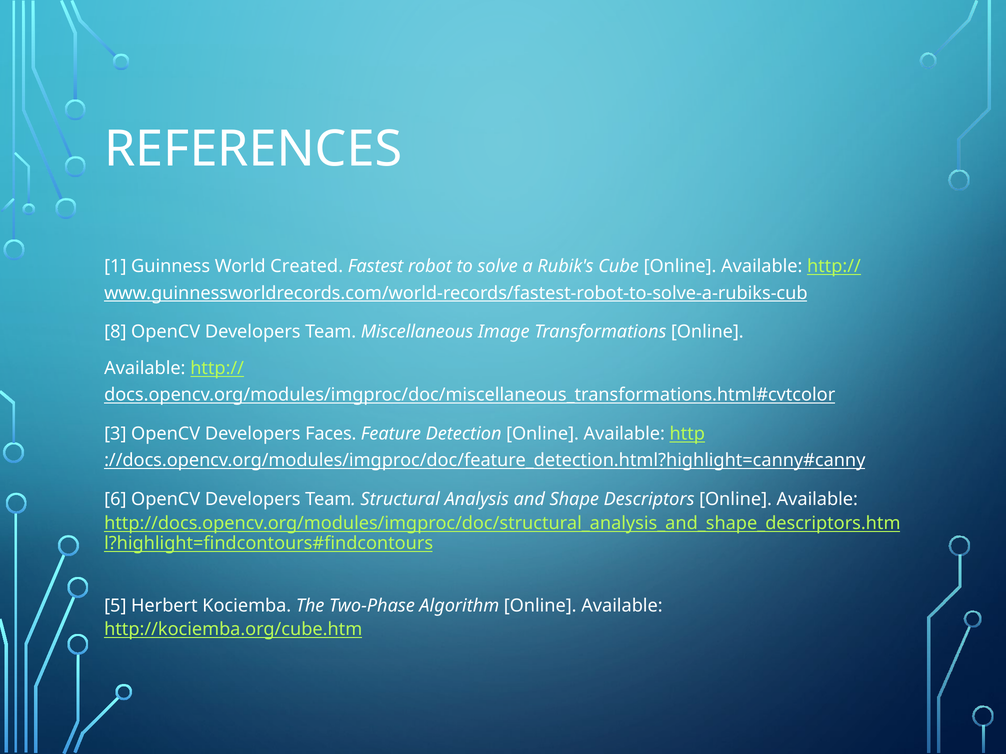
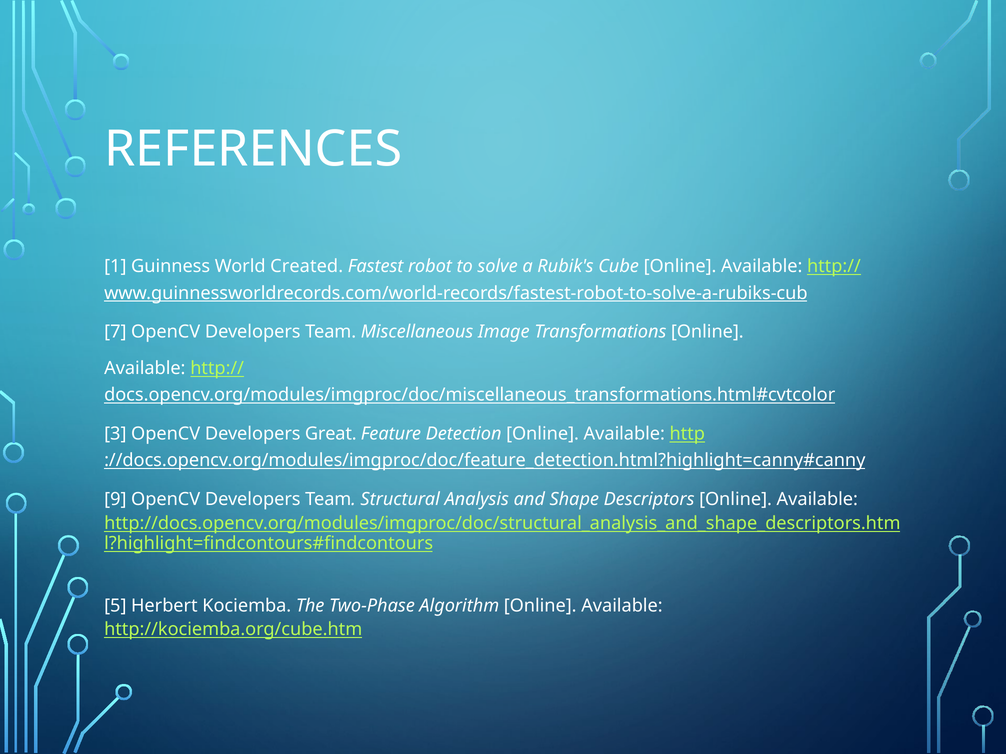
8: 8 -> 7 (115, 332)
Faces: Faces -> Great (331, 434)
6: 6 -> 9 (115, 500)
